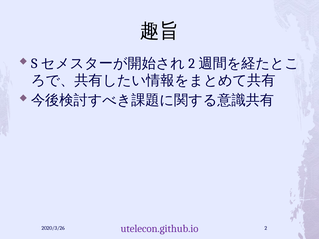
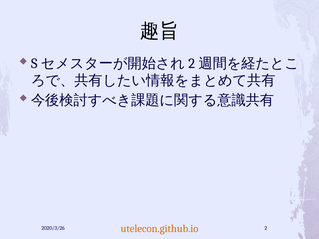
utelecon.github.io colour: purple -> orange (159, 229)
